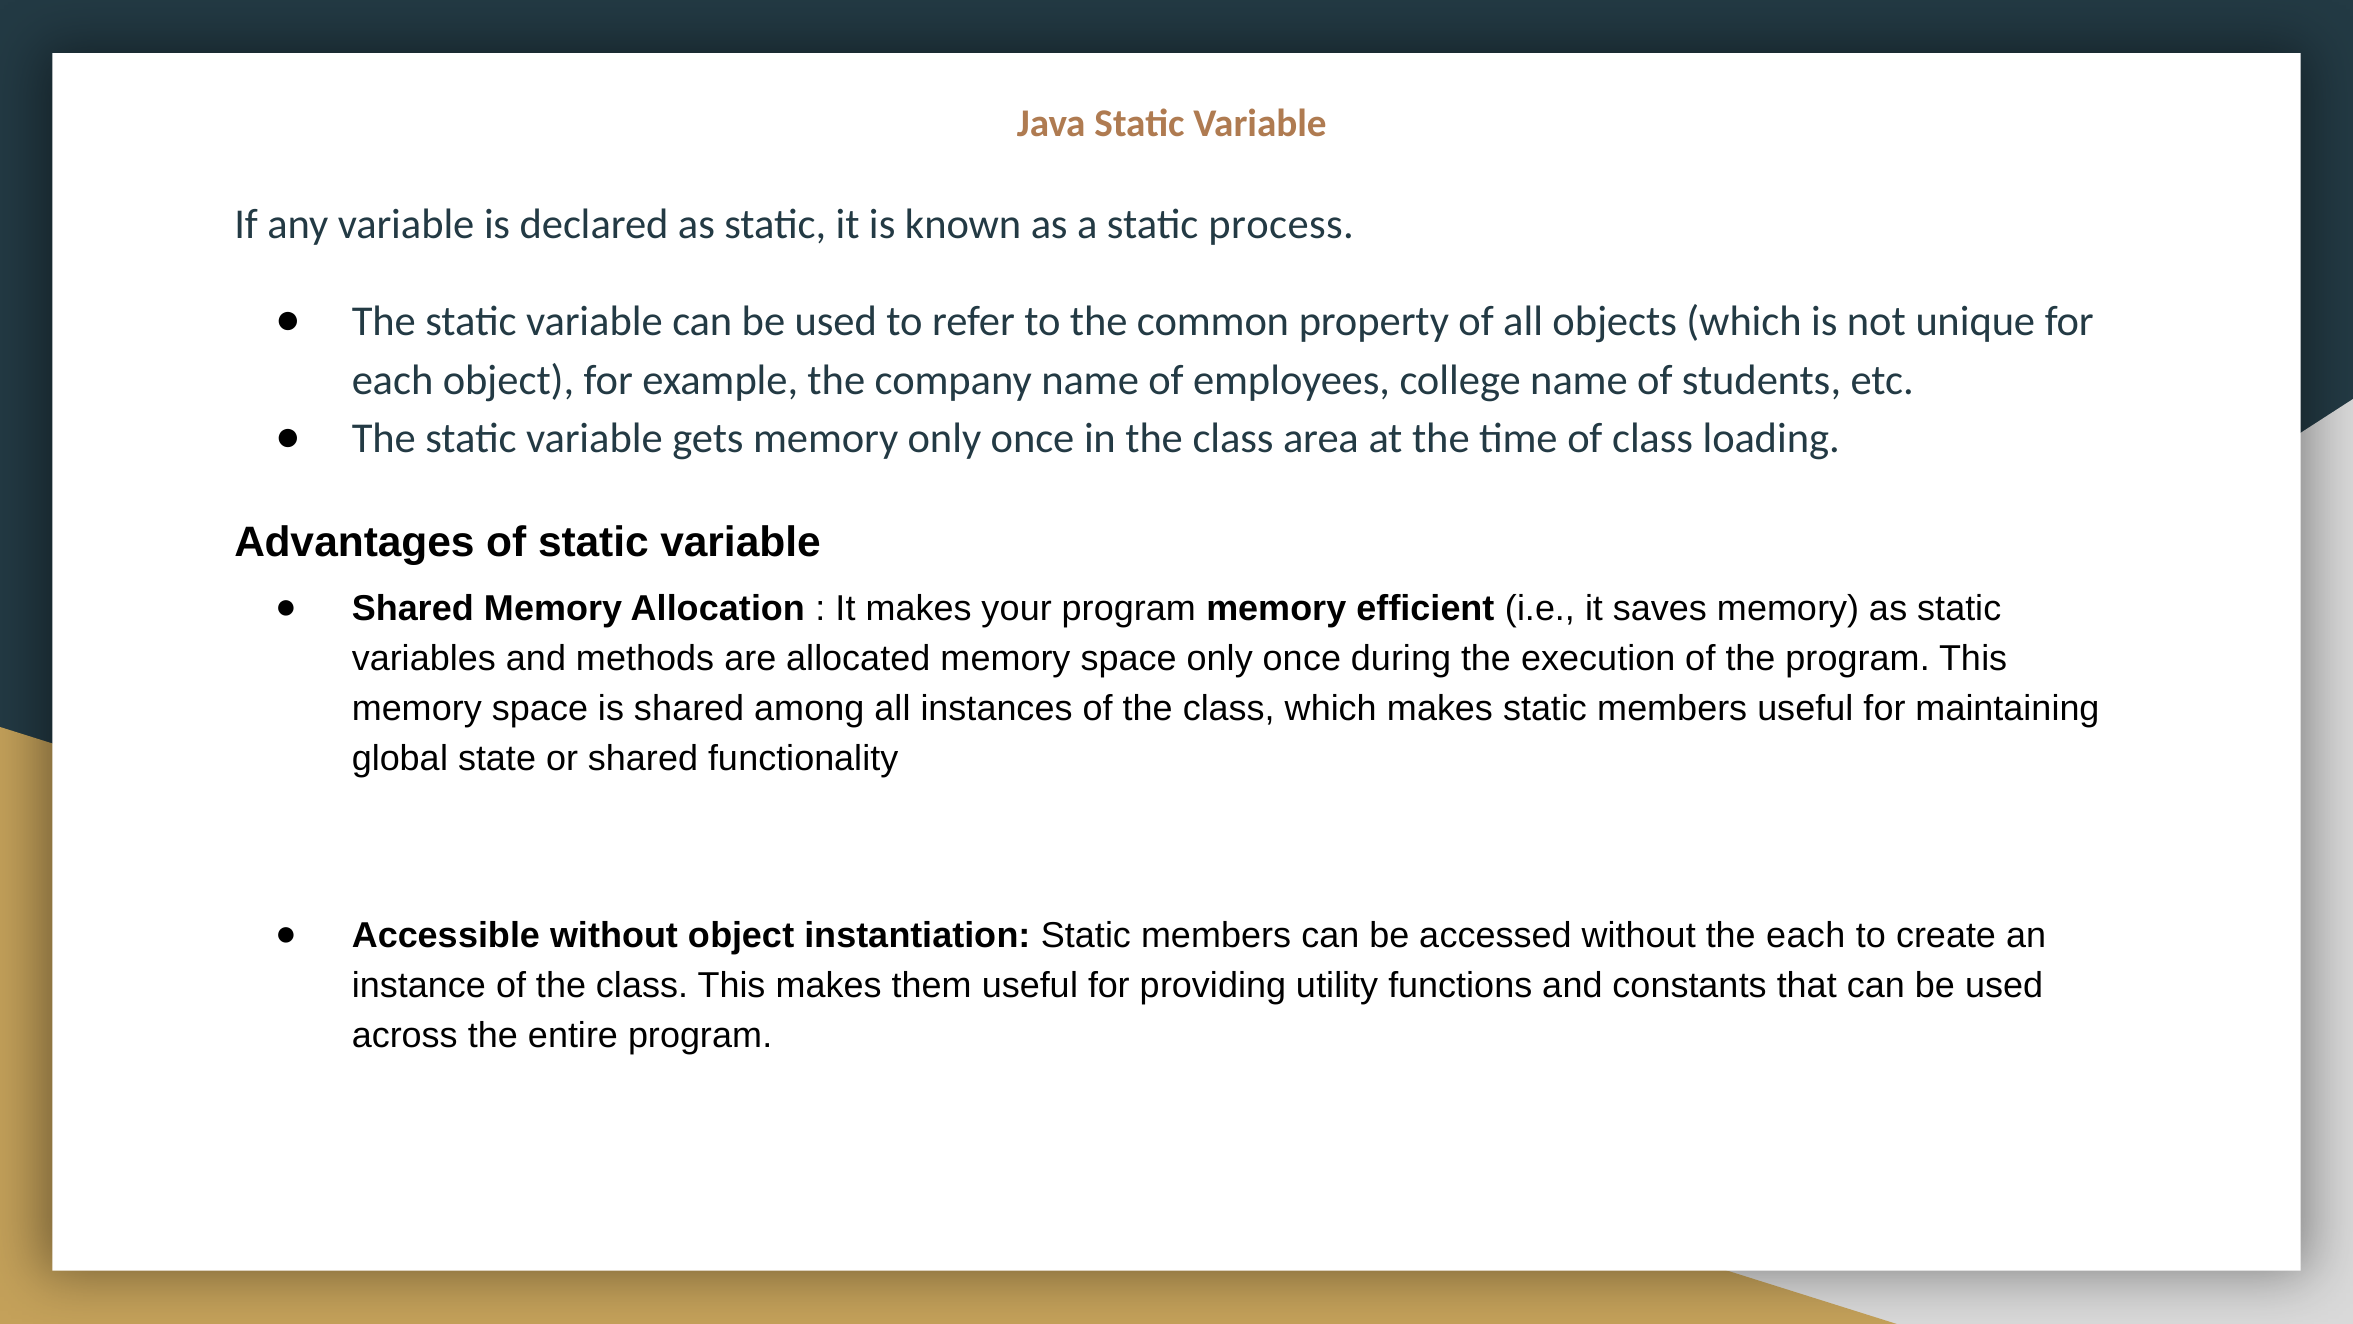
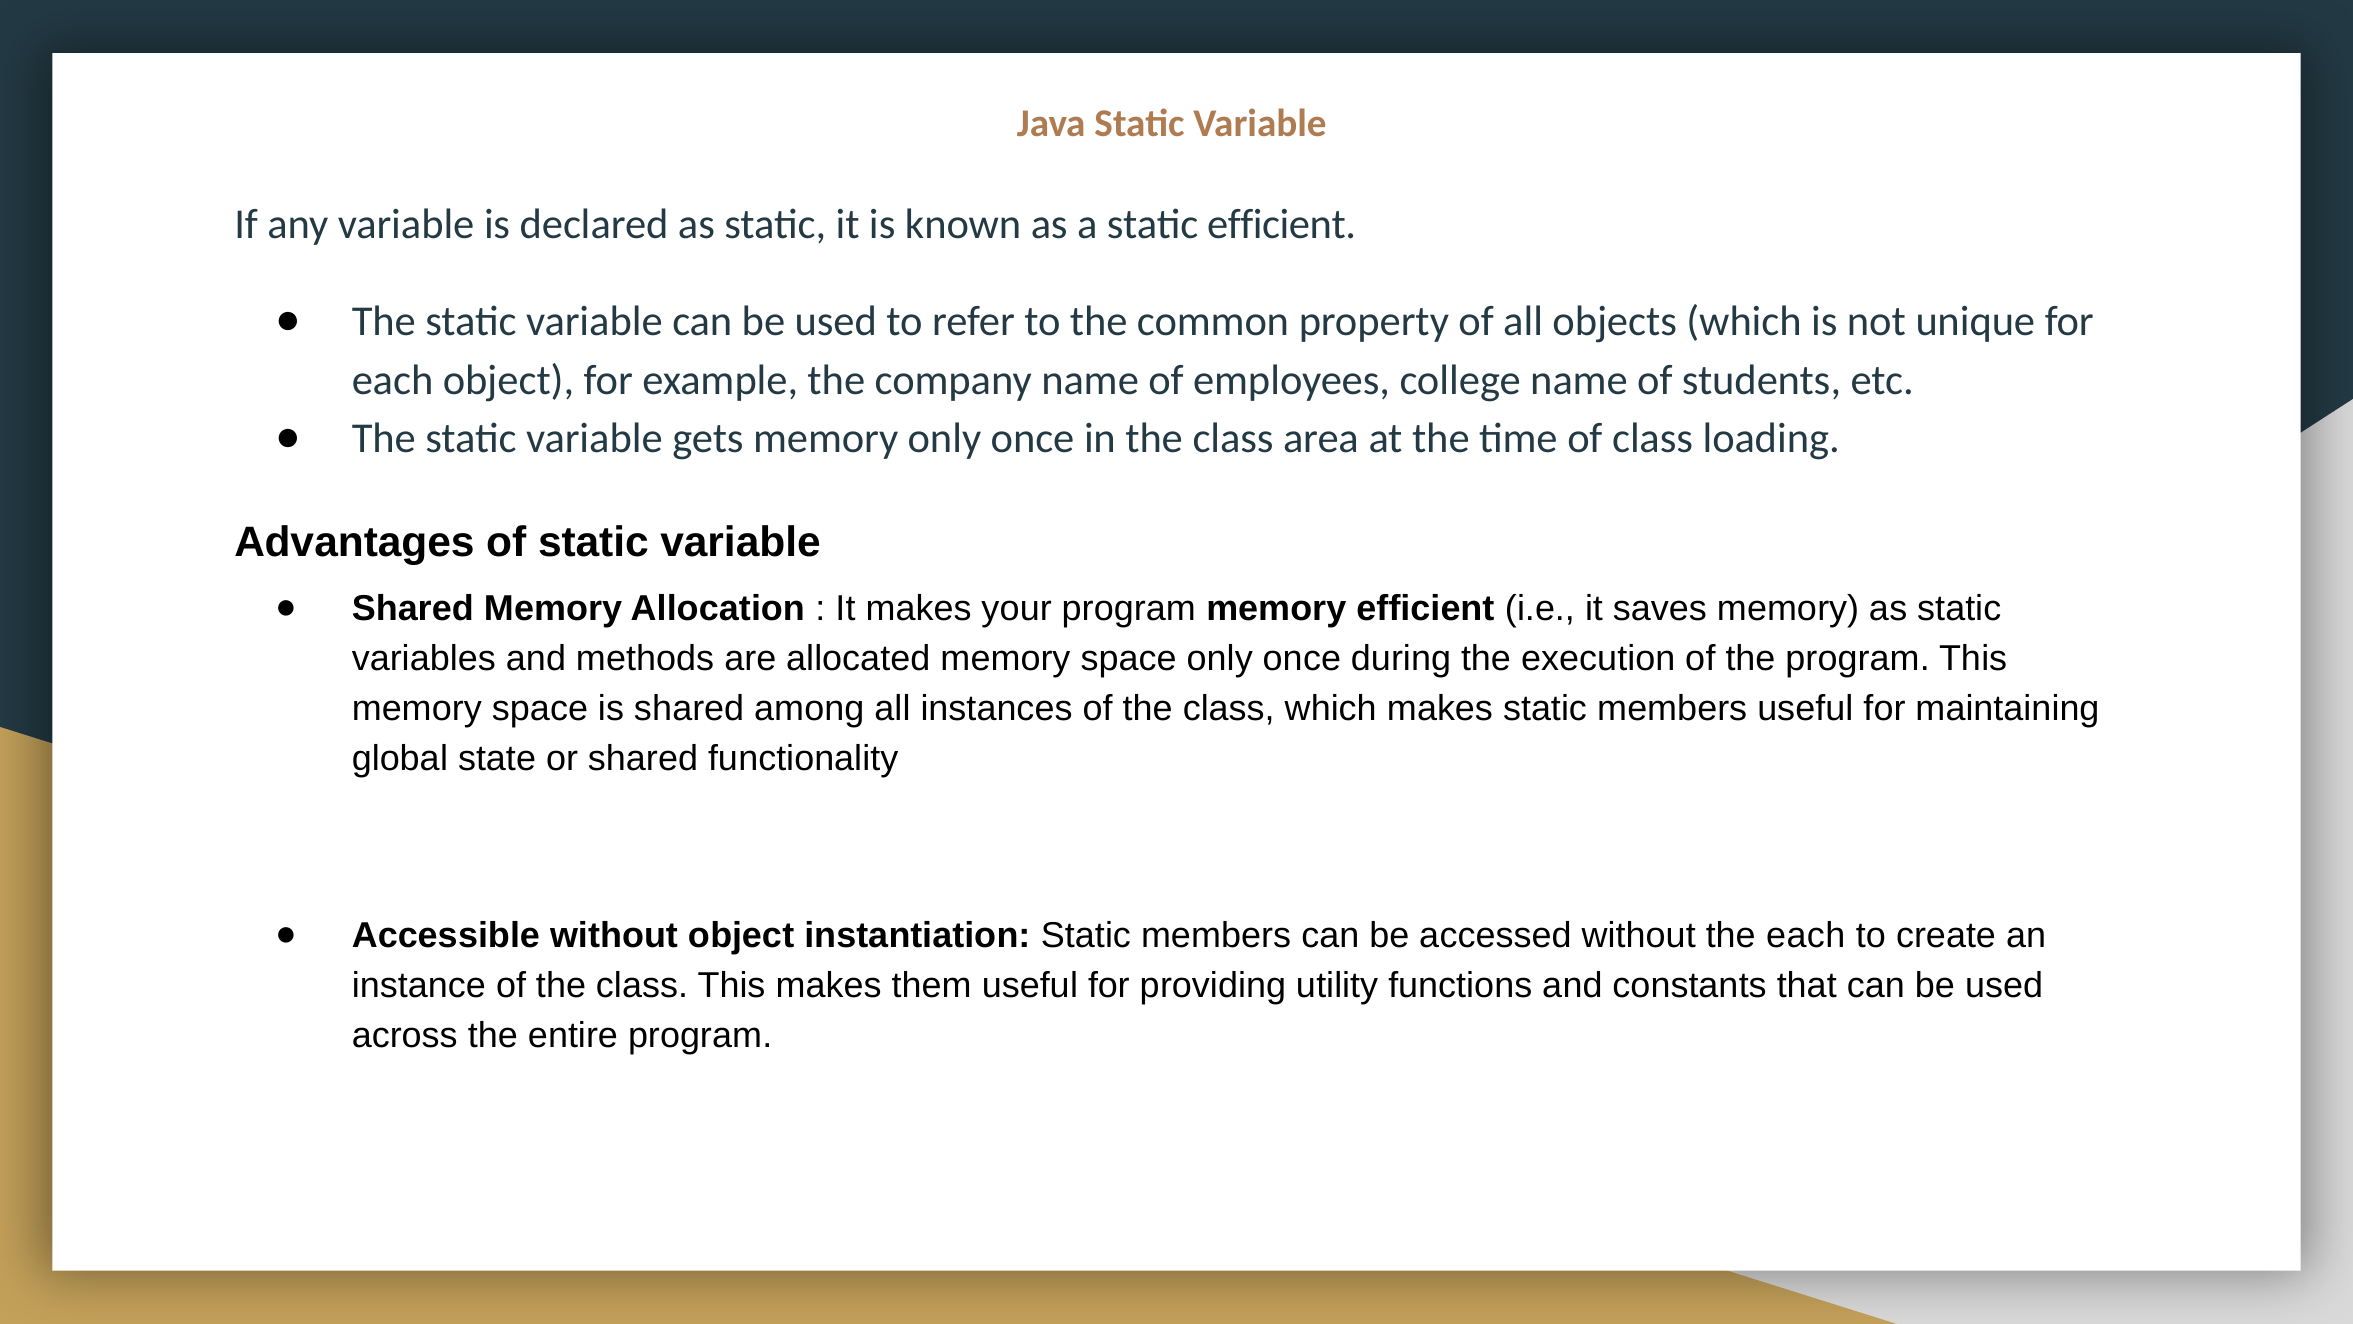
static process: process -> efficient (1282, 224)
